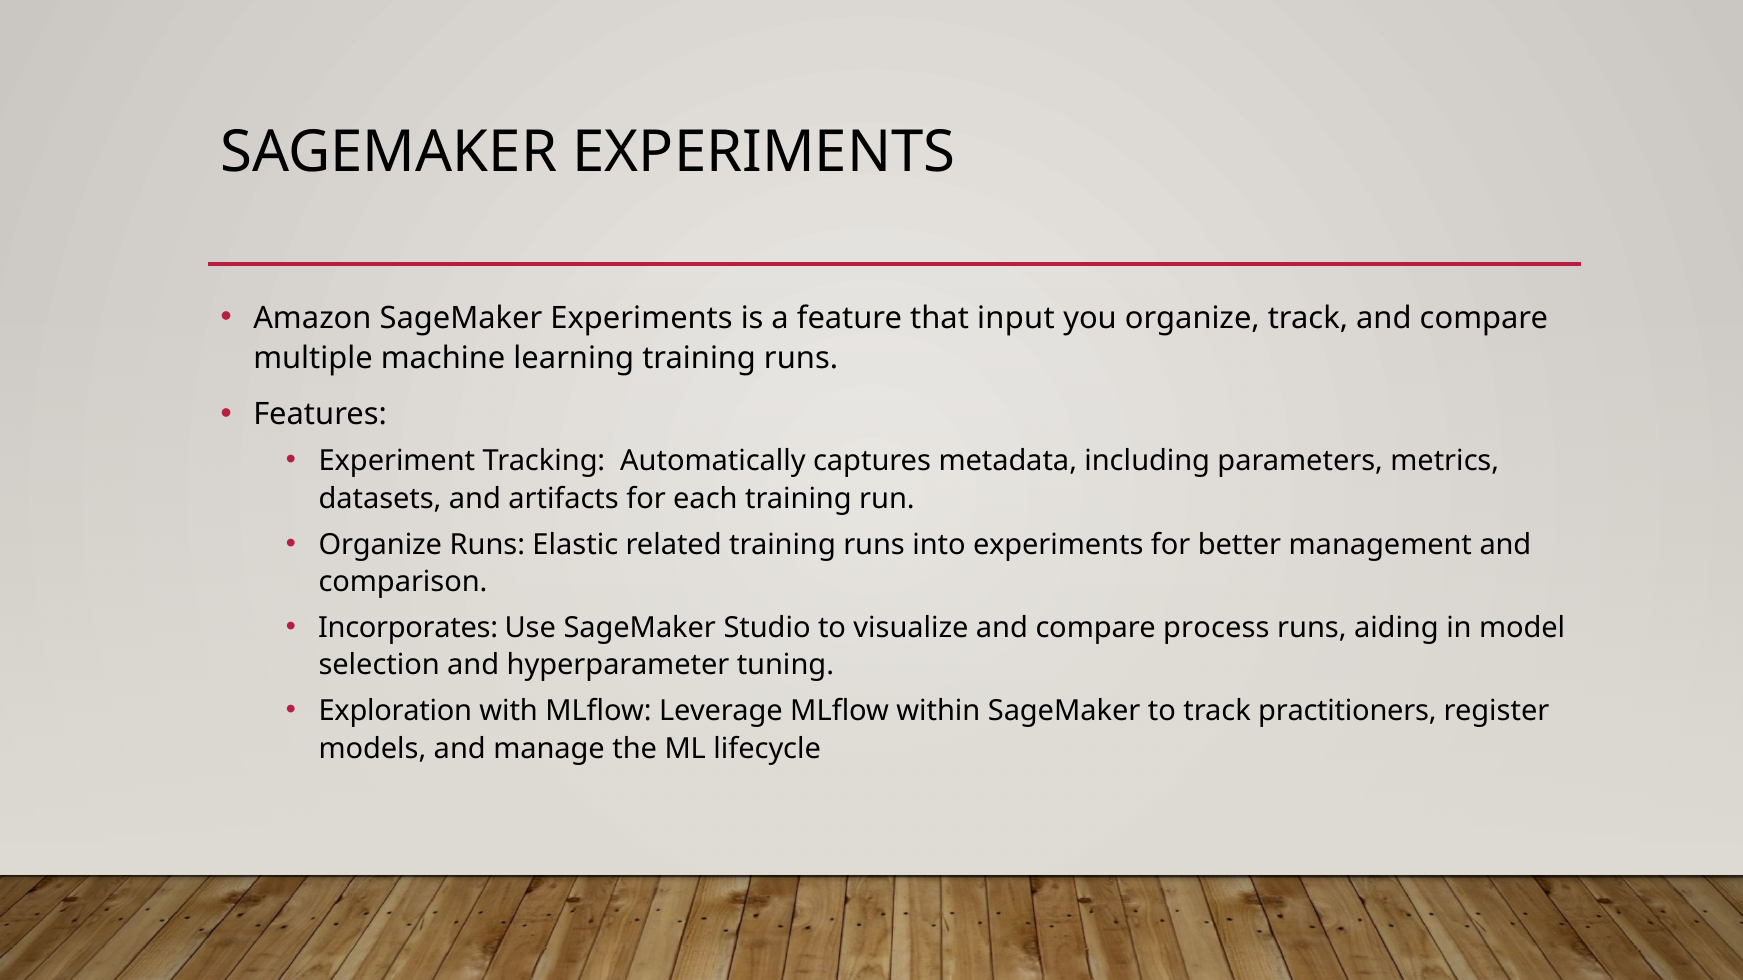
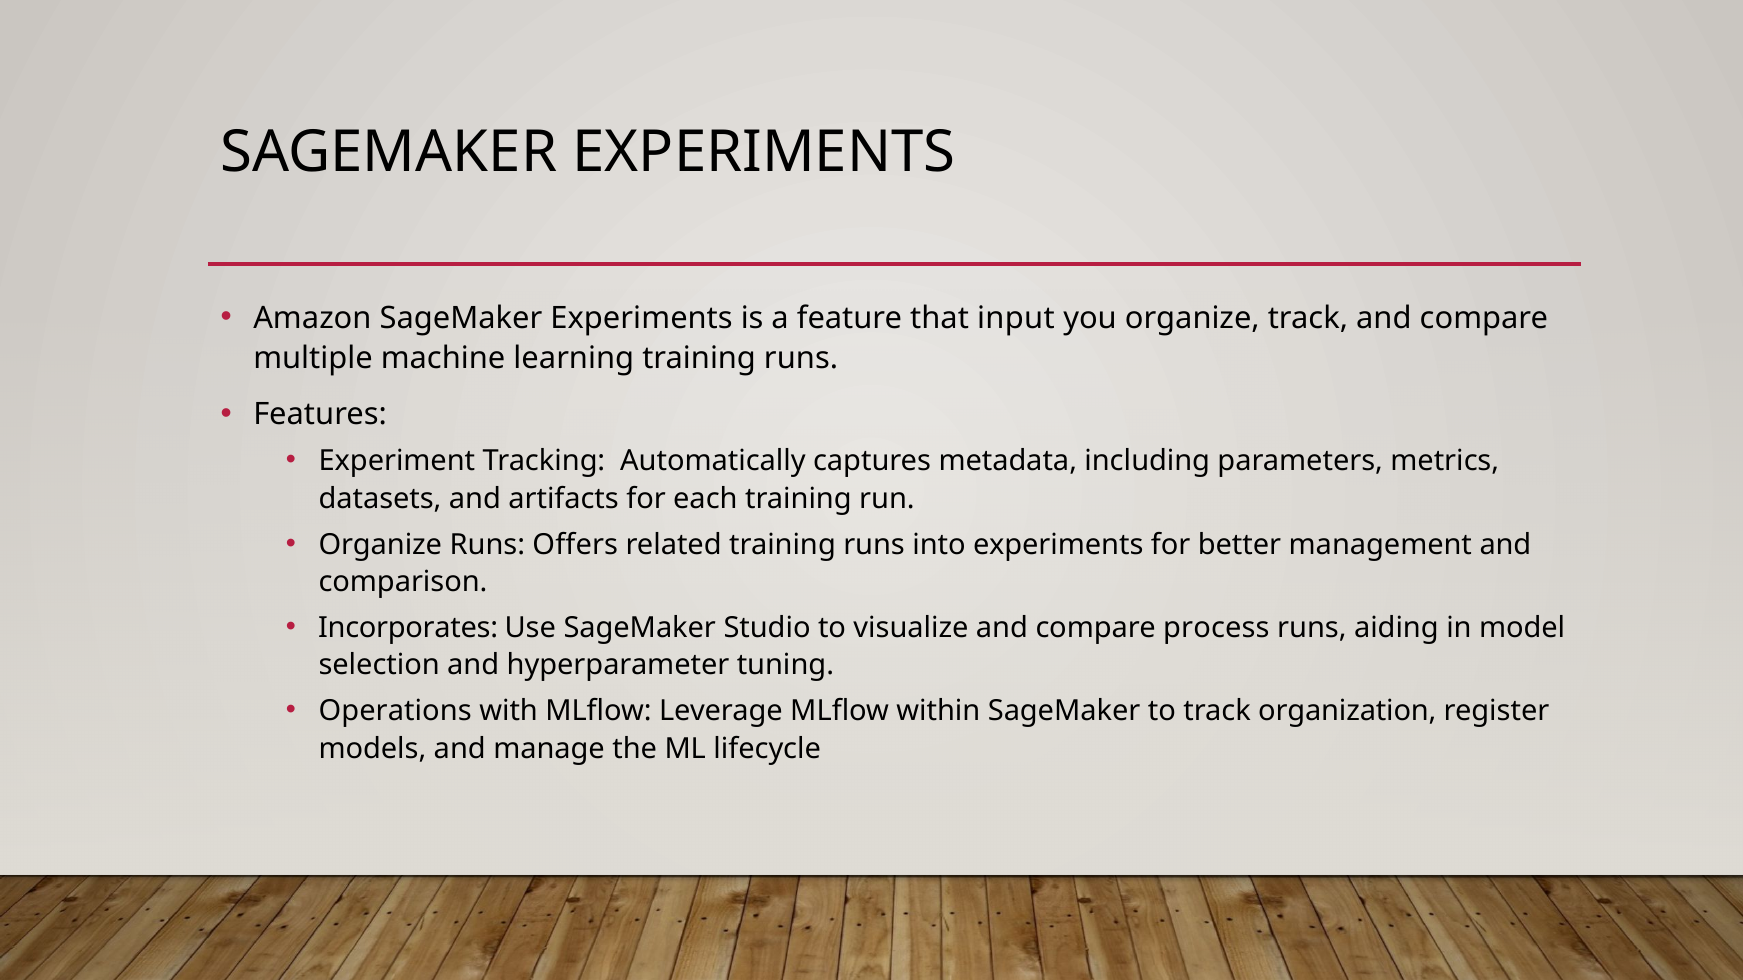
Elastic: Elastic -> Offers (575, 545)
Exploration: Exploration -> Operations (395, 711)
practitioners: practitioners -> organization (1347, 711)
